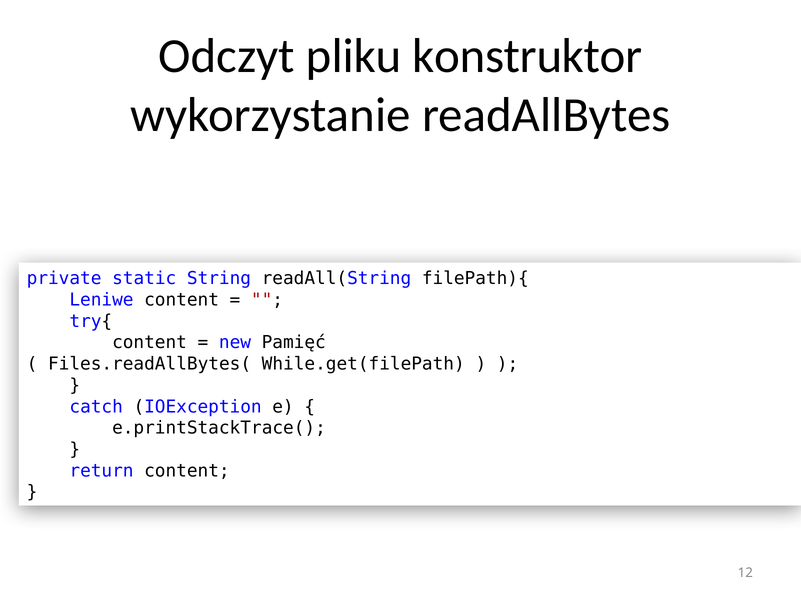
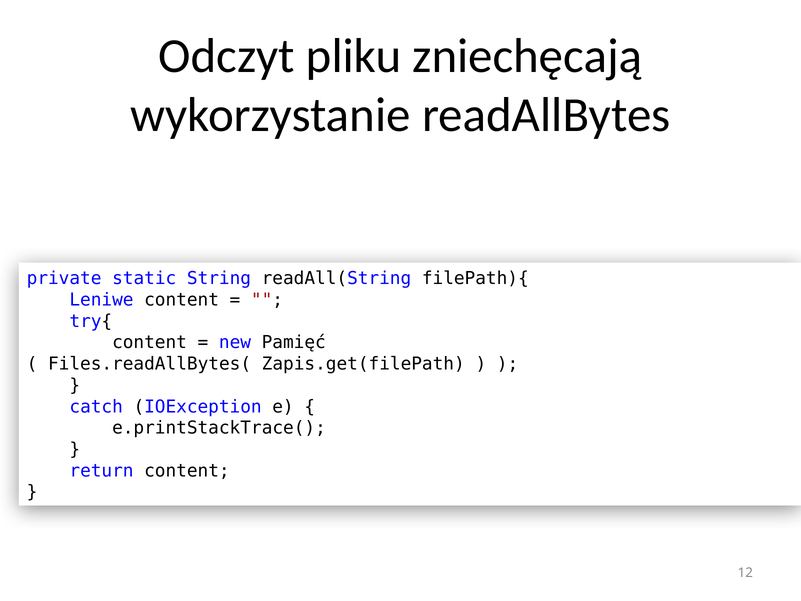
konstruktor: konstruktor -> zniechęcają (527, 56)
While.get(filePath: While.get(filePath -> Zapis.get(filePath (363, 364)
